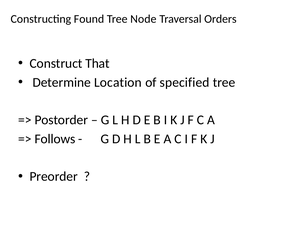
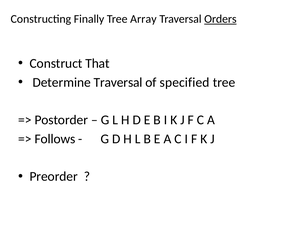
Found: Found -> Finally (89, 19)
Node: Node -> Array (143, 19)
Orders underline: none -> present (220, 19)
Determine Location: Location -> Traversal (118, 82)
